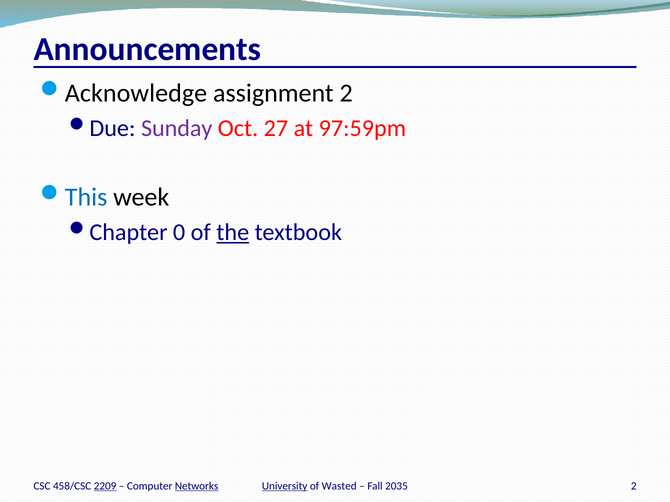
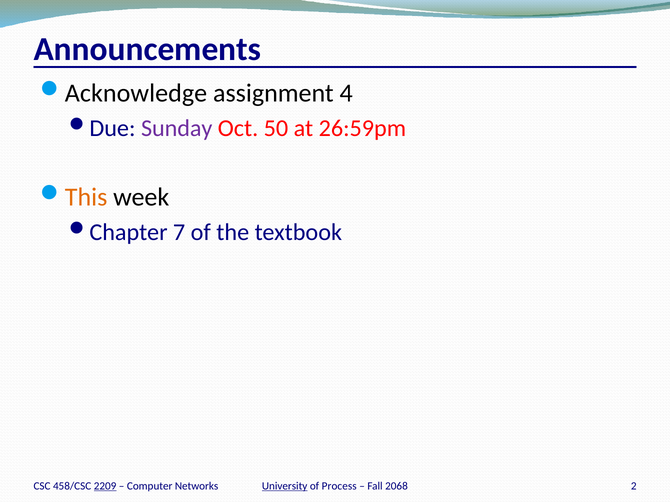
assignment 2: 2 -> 4 (346, 93)
27: 27 -> 50 (276, 128)
97:59pm: 97:59pm -> 26:59pm (362, 128)
This colour: blue -> orange (86, 198)
0: 0 -> 7 (179, 232)
the underline: present -> none (233, 232)
Wasted: Wasted -> Process (339, 486)
2035: 2035 -> 2068 (396, 486)
Networks underline: present -> none (197, 487)
